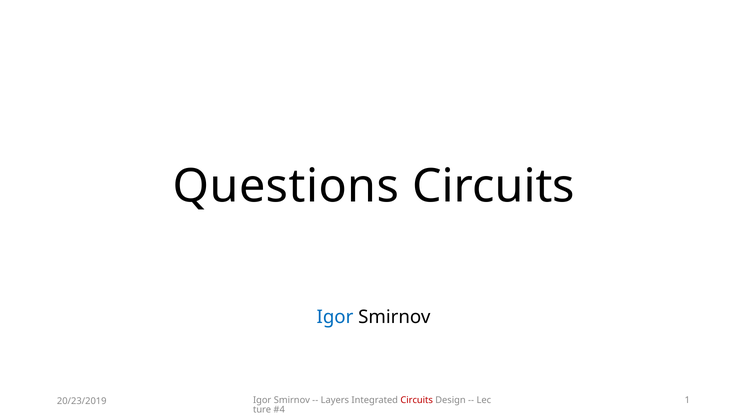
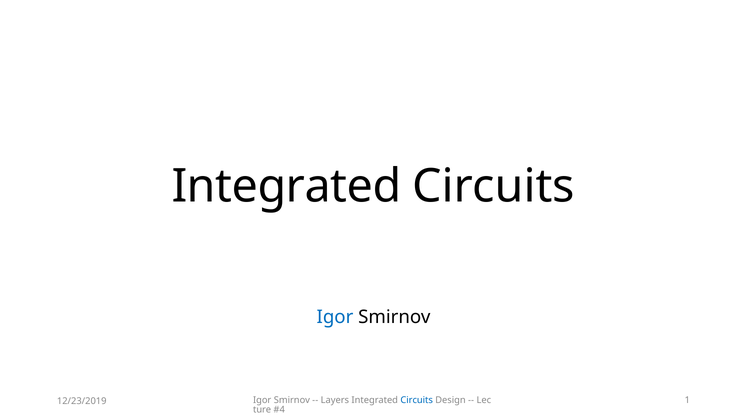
Questions: Questions -> Integrated (286, 186)
Circuits colour: red -> blue (417, 401)
20/23/2019: 20/23/2019 -> 12/23/2019 (82, 401)
